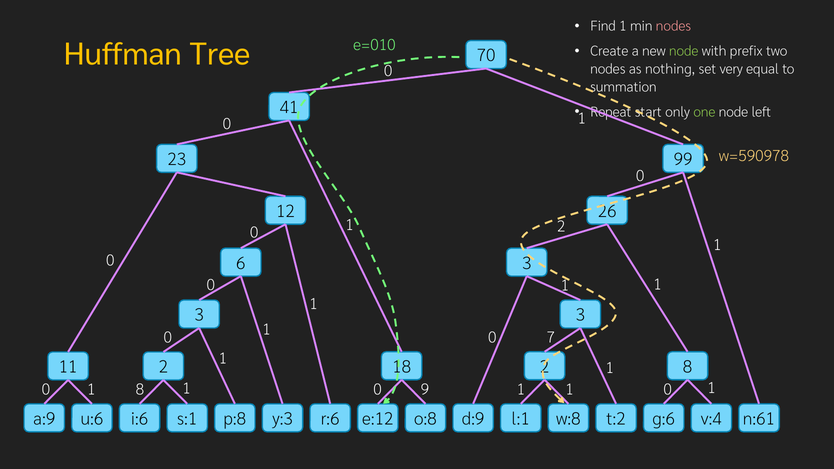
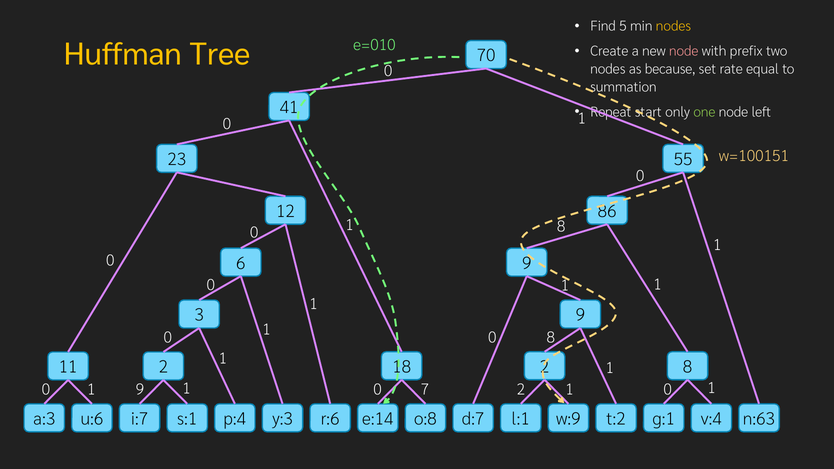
Find 1: 1 -> 5 (623, 26)
nodes colour: pink -> yellow (673, 26)
node colour: light green -> pink (684, 51)
nothing: nothing -> because (670, 69)
very: very -> rate (731, 69)
w=590978: w=590978 -> w=100151 (754, 156)
99: 99 -> 55 (683, 160)
26: 26 -> 86 (607, 212)
2: 2 -> 8 (561, 227)
6 3: 3 -> 9 (527, 263)
3 3: 3 -> 9 (580, 315)
7: 7 -> 8 (551, 338)
0 8: 8 -> 9 (140, 389)
1: 1 -> 2 (521, 389)
9: 9 -> 7 (425, 390)
a:9: a:9 -> a:3 (44, 419)
i:6: i:6 -> i:7 (140, 419)
p:8: p:8 -> p:4 (235, 419)
e:12: e:12 -> e:14 (378, 419)
d:9: d:9 -> d:7 (473, 419)
w:8: w:8 -> w:9 (568, 419)
g:6: g:6 -> g:1 (664, 419)
n:61: n:61 -> n:63 (759, 419)
